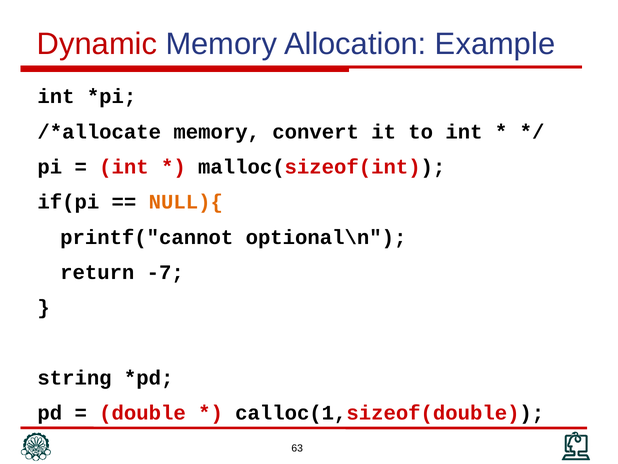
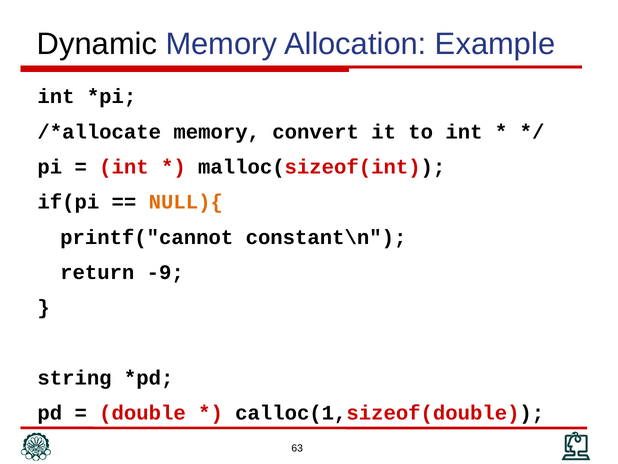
Dynamic colour: red -> black (97, 44)
optional\n: optional\n -> constant\n (326, 237)
-7: -7 -> -9 (165, 272)
